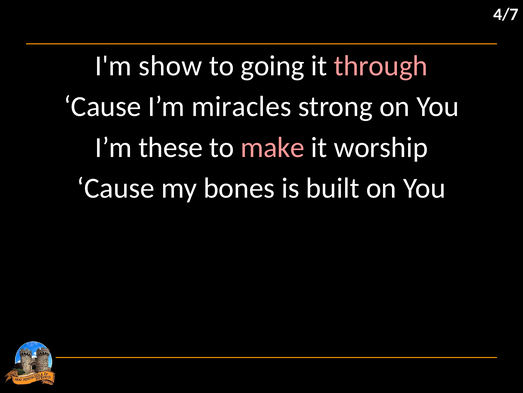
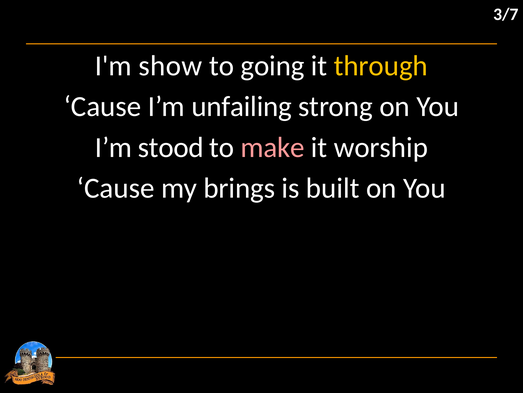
4/7: 4/7 -> 3/7 (506, 14)
through colour: pink -> yellow (381, 66)
miracles: miracles -> unfailing (242, 106)
these: these -> stood (171, 147)
bones: bones -> brings (239, 188)
